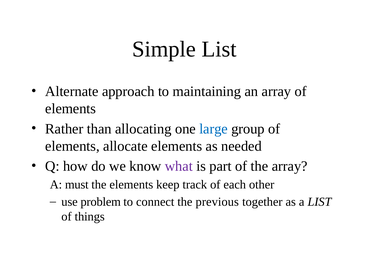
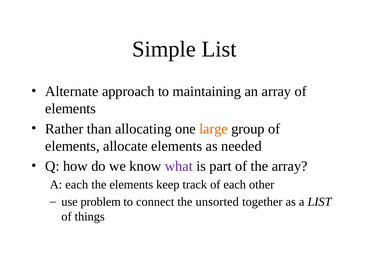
large colour: blue -> orange (214, 129)
A must: must -> each (77, 184)
previous: previous -> unsorted (217, 202)
